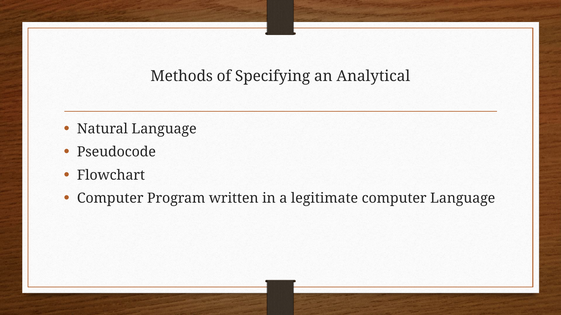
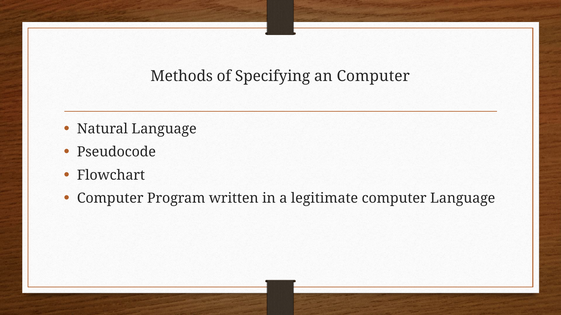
an Analytical: Analytical -> Computer (373, 76)
